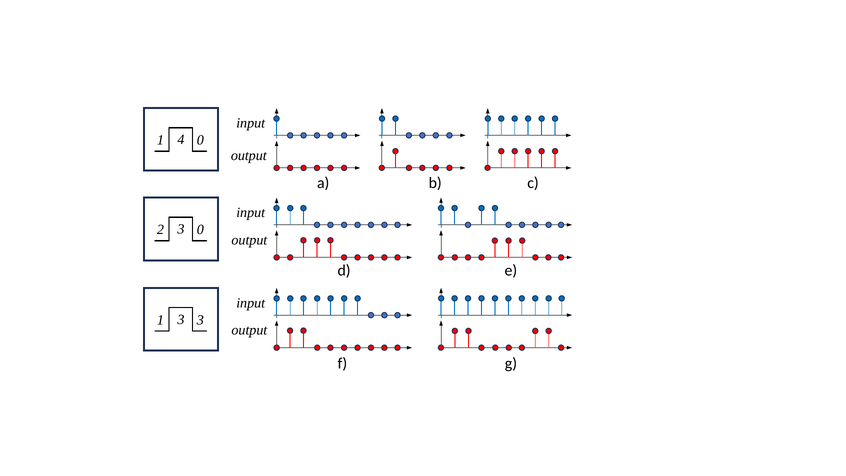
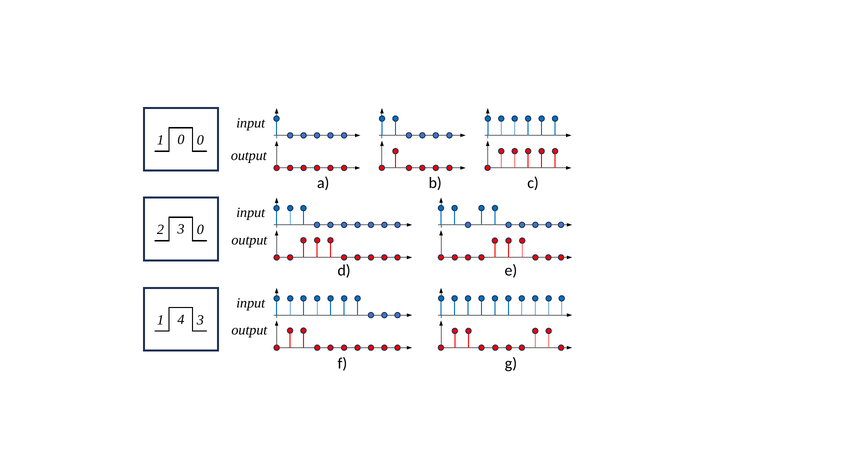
1 4: 4 -> 0 (181, 140)
1 3: 3 -> 4 (181, 319)
